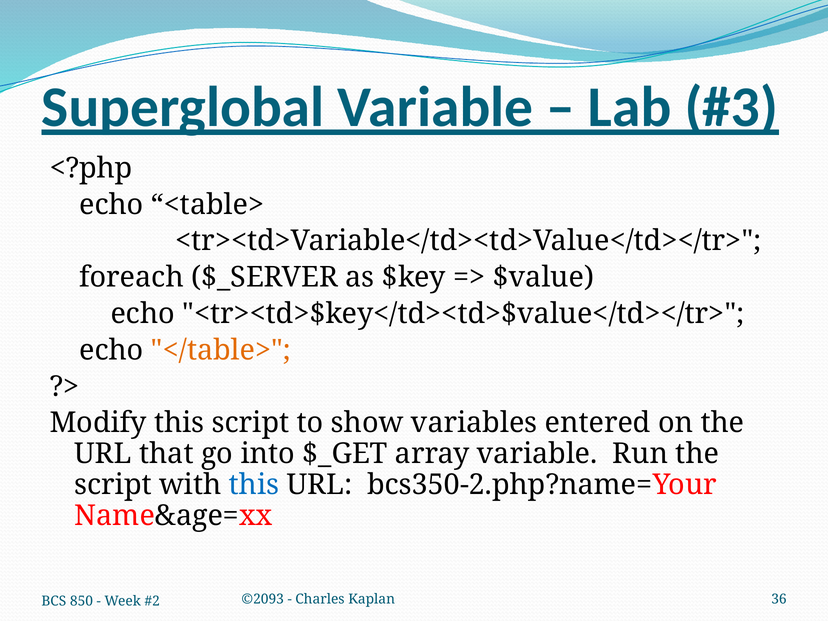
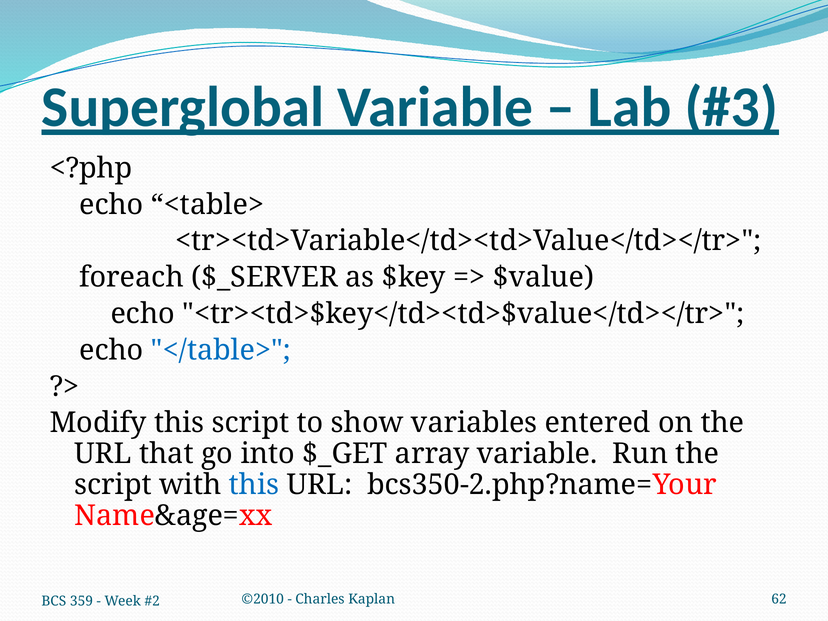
</table> colour: orange -> blue (221, 350)
©2093: ©2093 -> ©2010 (263, 599)
36: 36 -> 62 (779, 599)
850: 850 -> 359 (81, 601)
